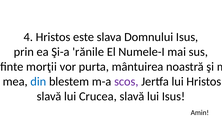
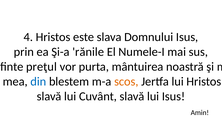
morţii: morţii -> preţul (41, 67)
scos colour: purple -> orange (126, 81)
lui Crucea: Crucea -> Cuvânt (98, 96)
